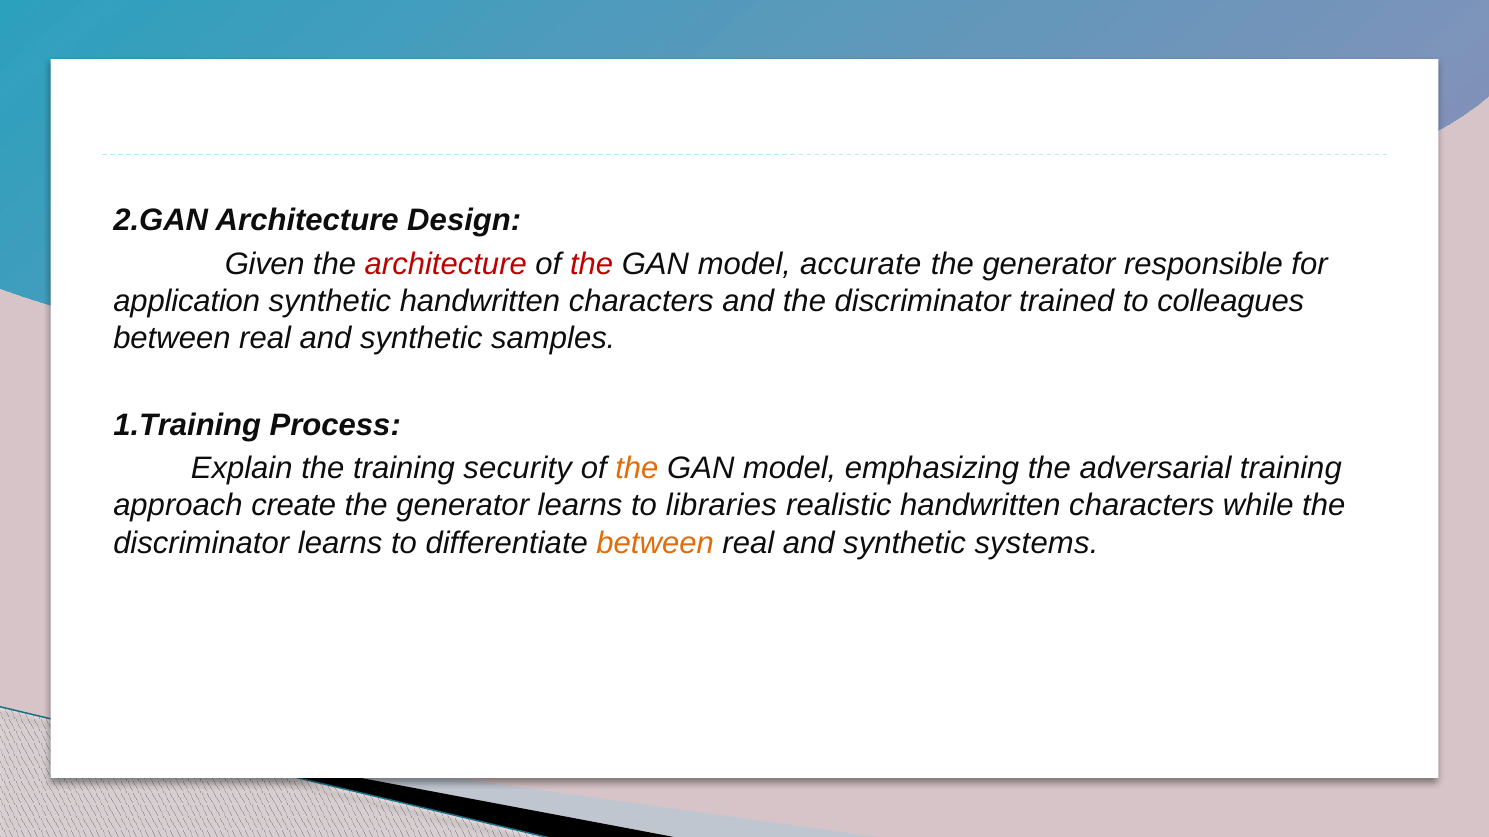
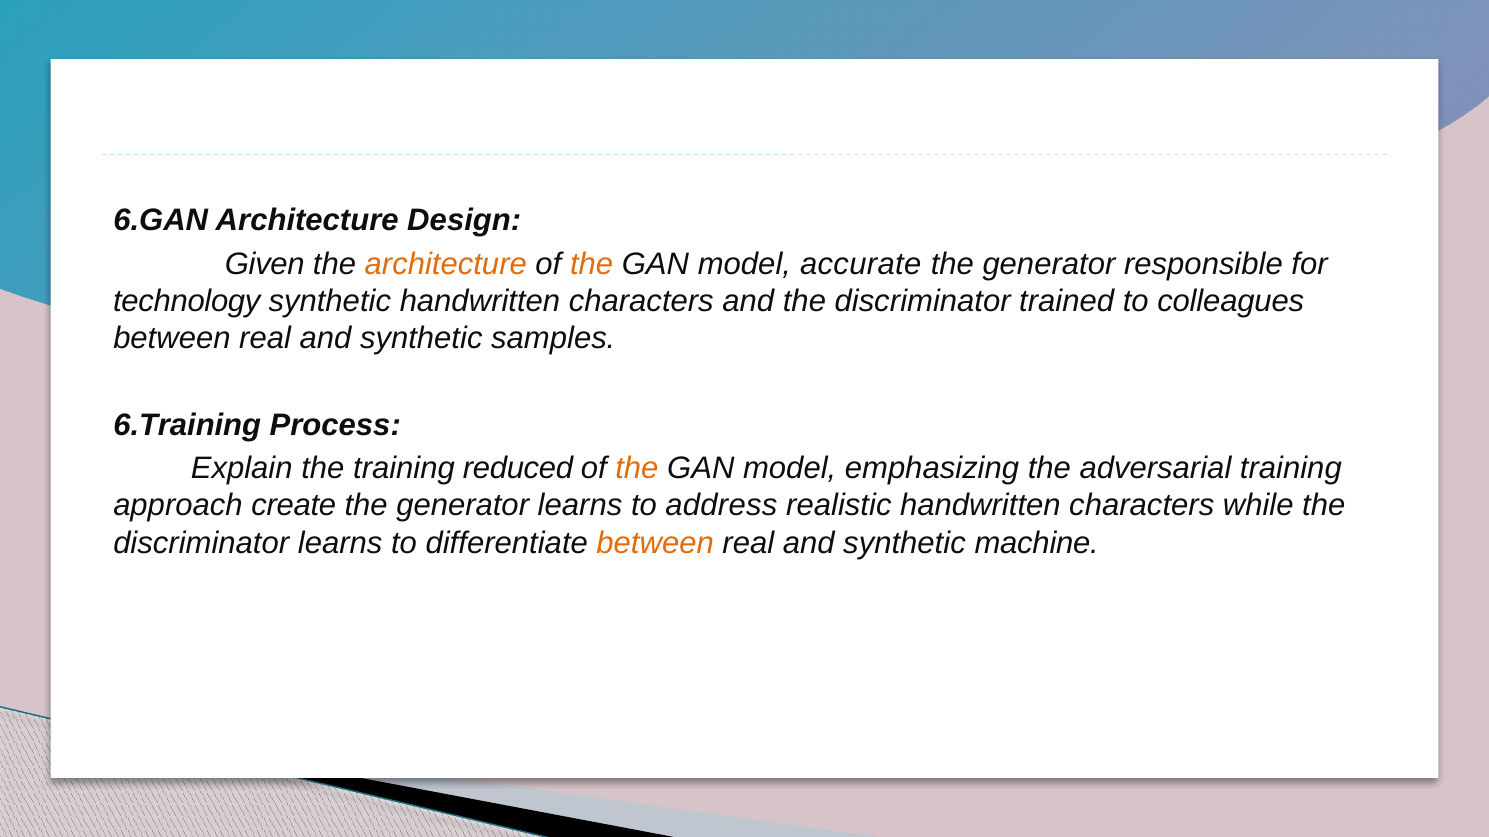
2.GAN: 2.GAN -> 6.GAN (161, 221)
architecture colour: red -> orange (446, 264)
the colour: red -> orange (592, 264)
application: application -> technology (187, 301)
1.Training: 1.Training -> 6.Training (187, 425)
security: security -> reduced (518, 469)
libraries: libraries -> address (721, 506)
systems: systems -> machine (1037, 543)
